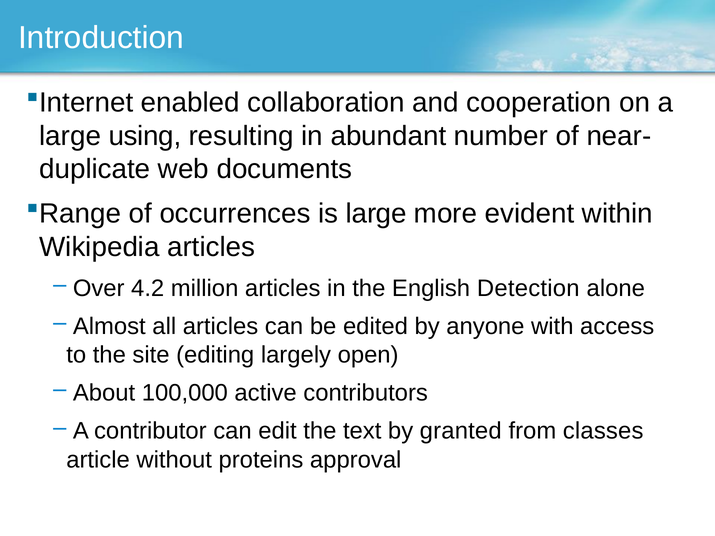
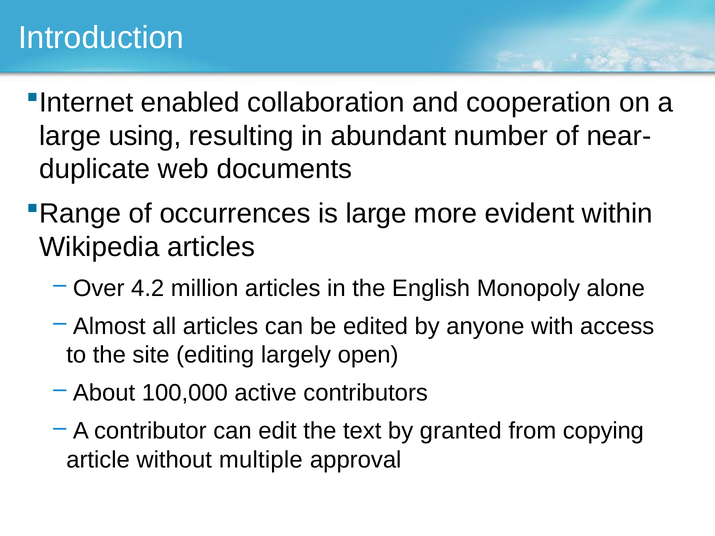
Detection: Detection -> Monopoly (528, 288)
classes: classes -> copying (603, 431)
proteins: proteins -> multiple (261, 460)
